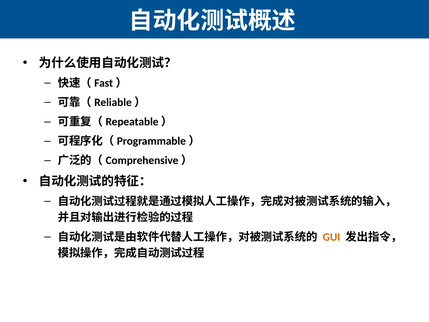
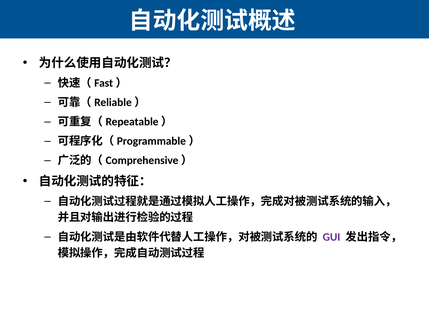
GUI colour: orange -> purple (332, 237)
